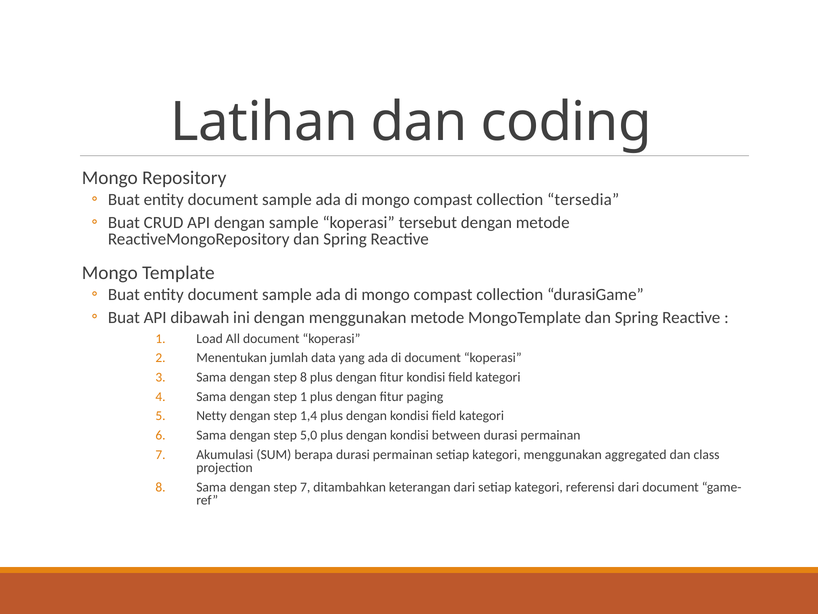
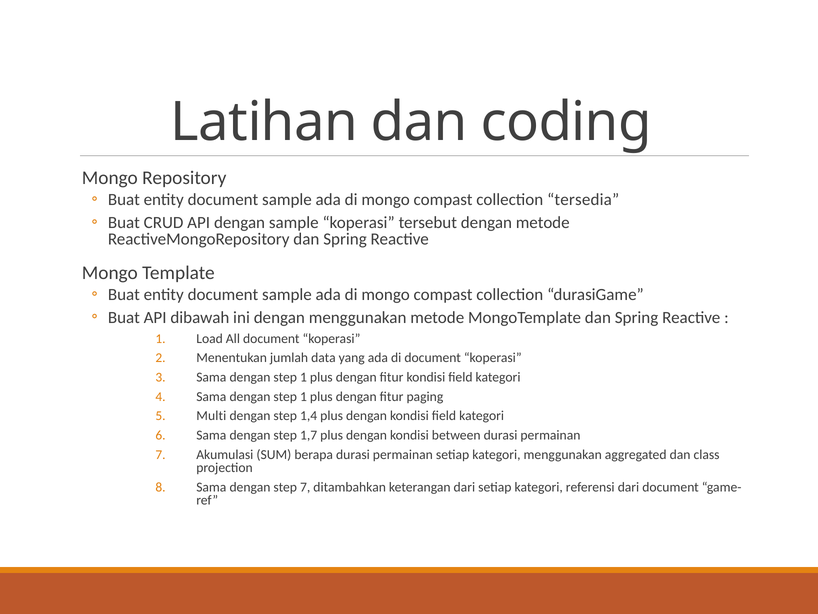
8: 8 -> 1 (303, 377)
Netty: Netty -> Multi (211, 416)
5,0: 5,0 -> 1,7 (309, 435)
